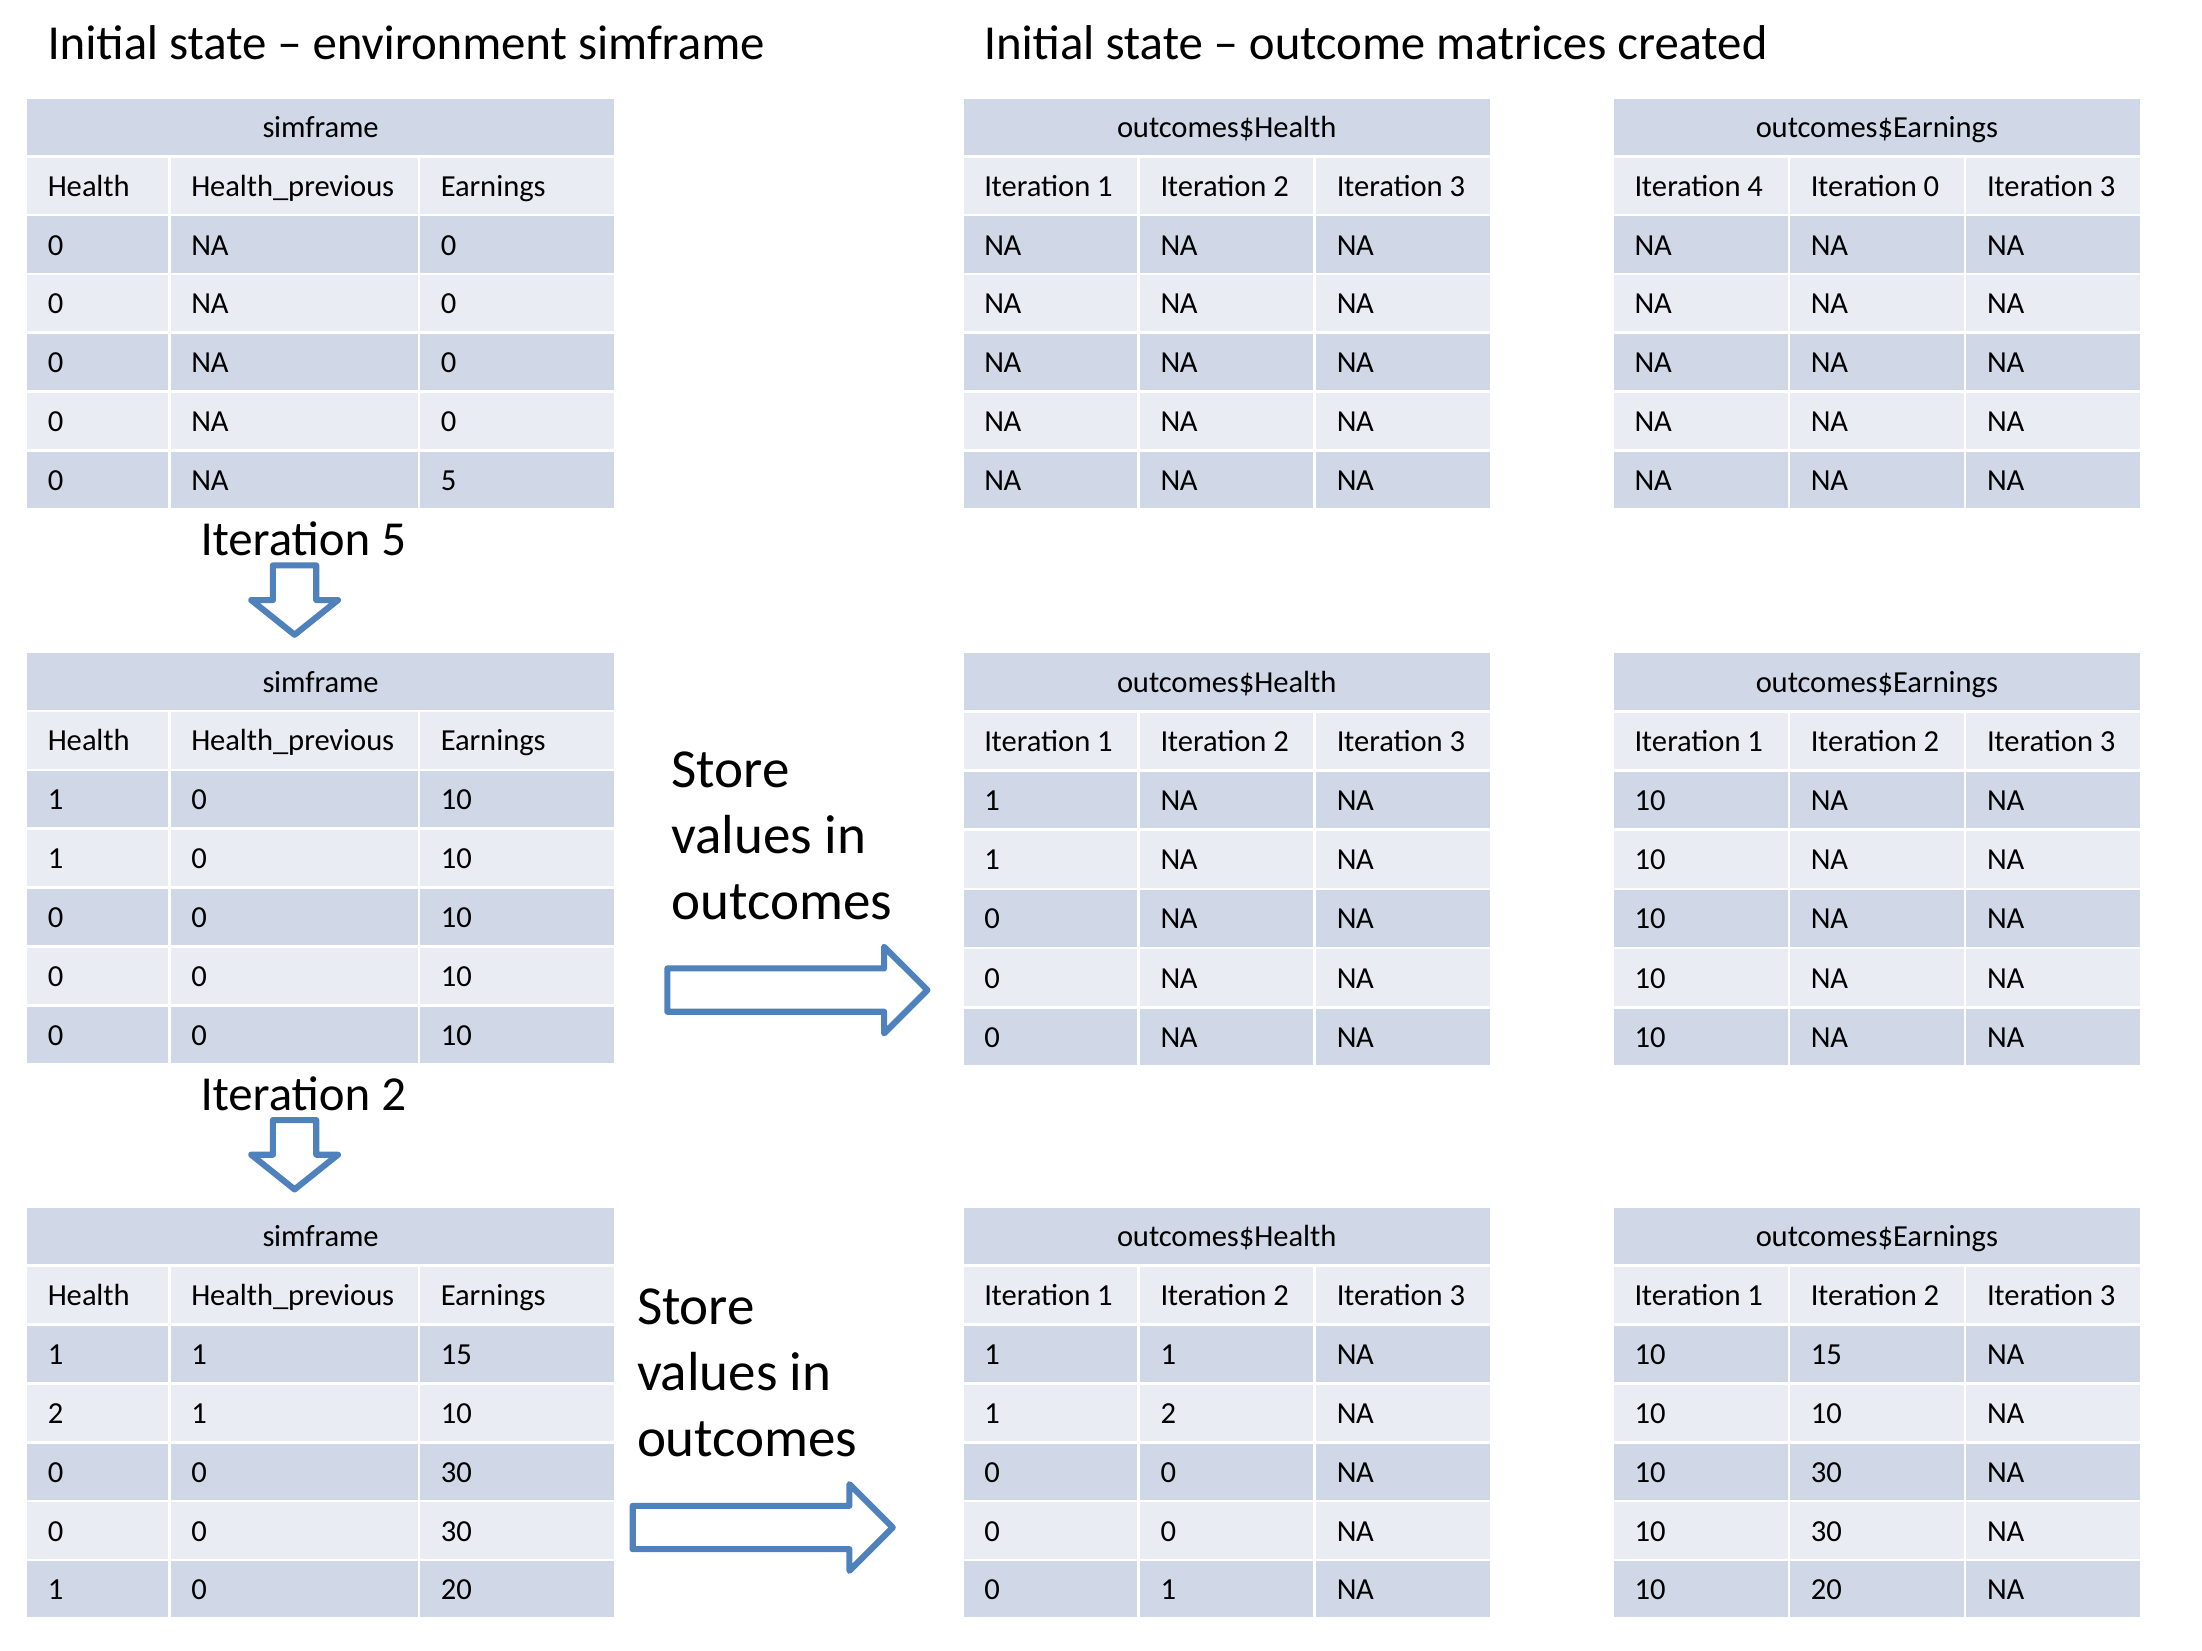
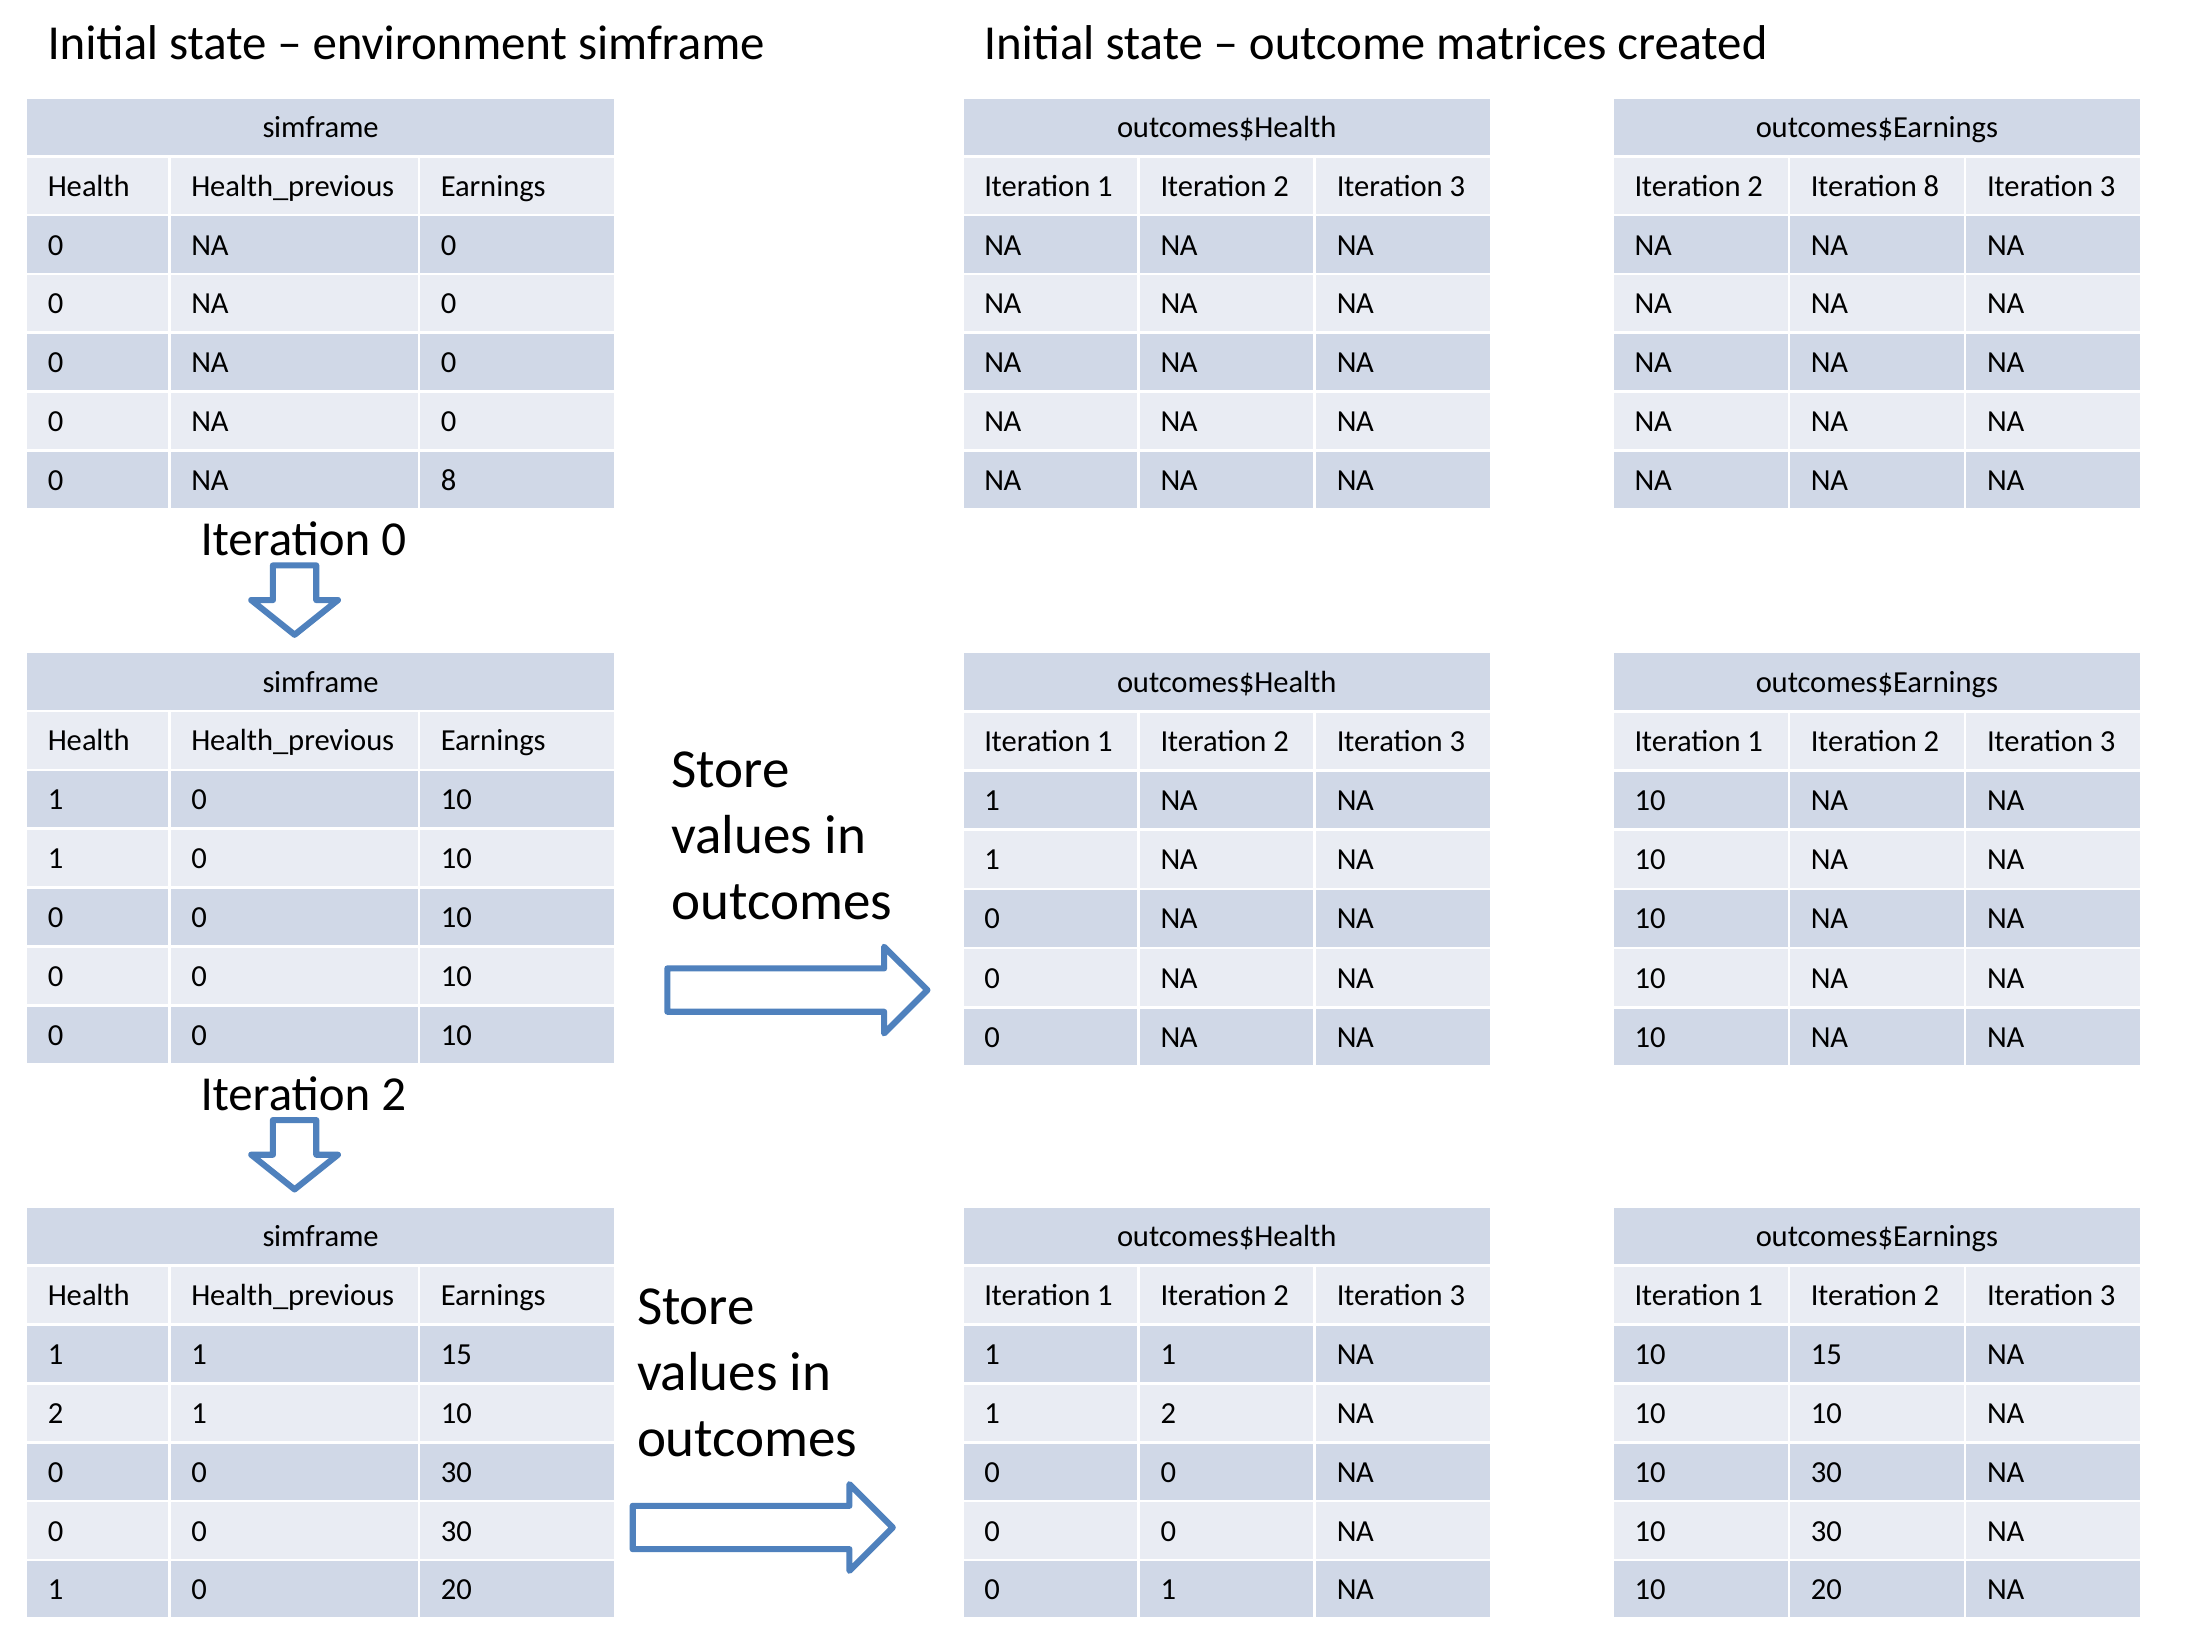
4: 4 -> 2 (1755, 186)
Iteration 0: 0 -> 8 (1931, 186)
NA 5: 5 -> 8 (449, 480)
Iteration 5: 5 -> 0 (394, 540)
